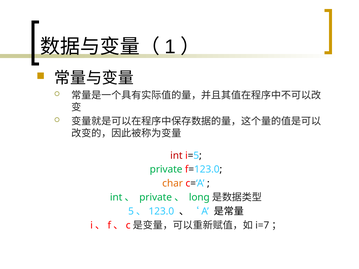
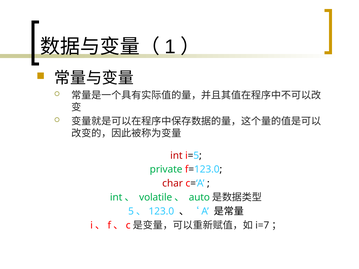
char colour: orange -> red (173, 184)
private: private -> volatile (156, 198)
long: long -> auto (199, 198)
